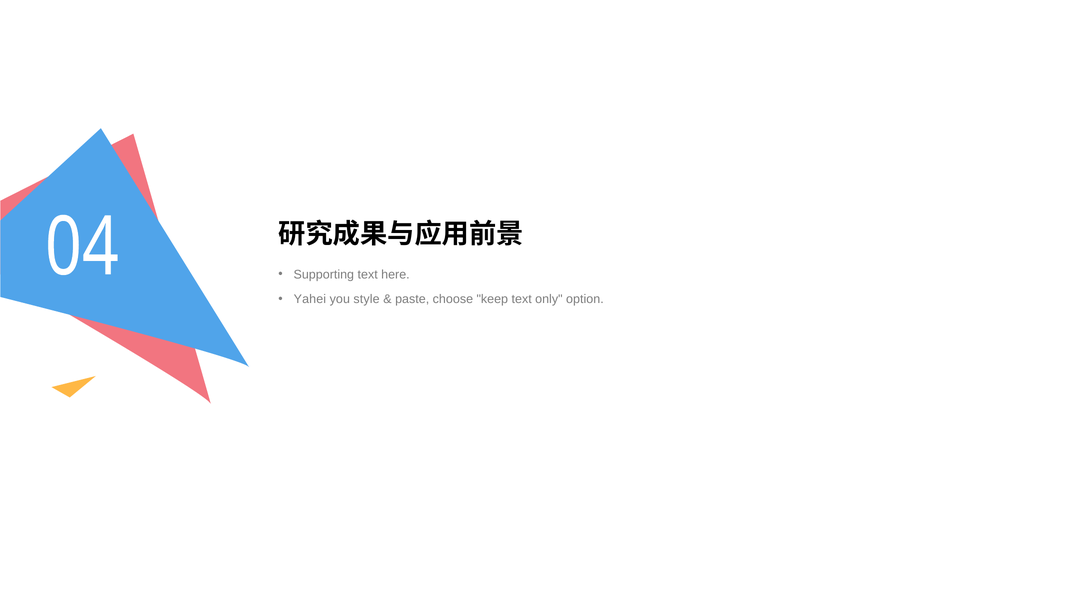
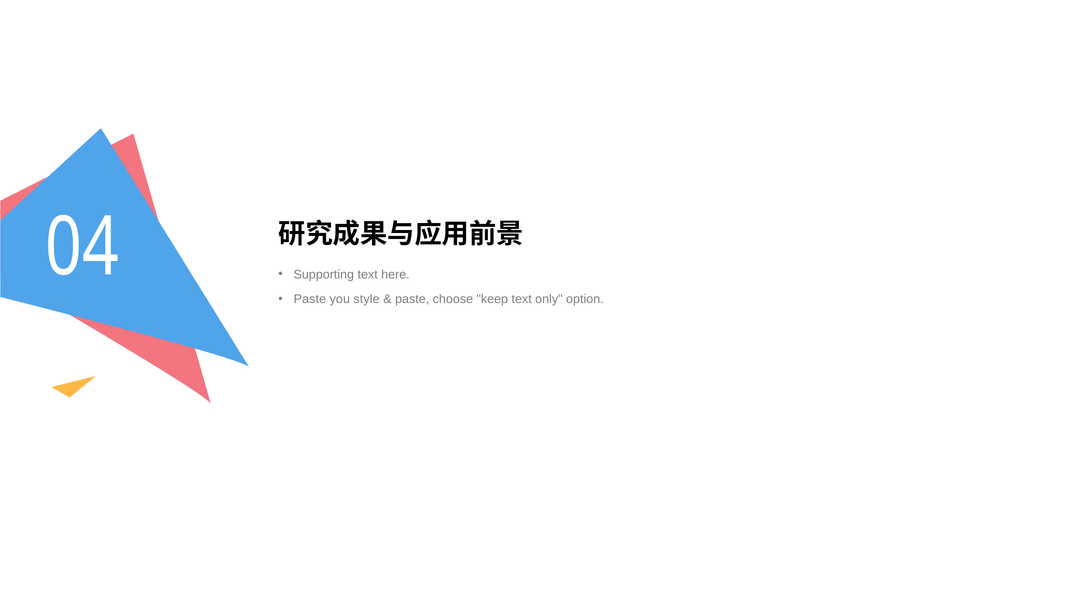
Yahei: Yahei -> Paste (310, 299)
